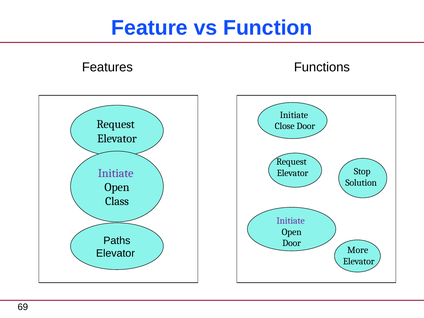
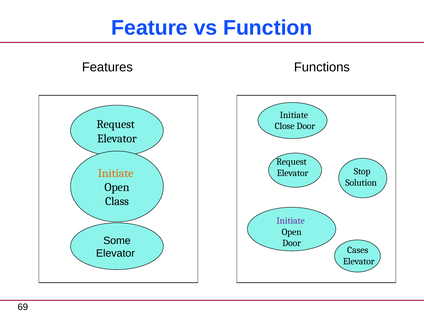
Initiate colour: purple -> orange (116, 173)
Paths: Paths -> Some (117, 241)
More: More -> Cases (358, 250)
